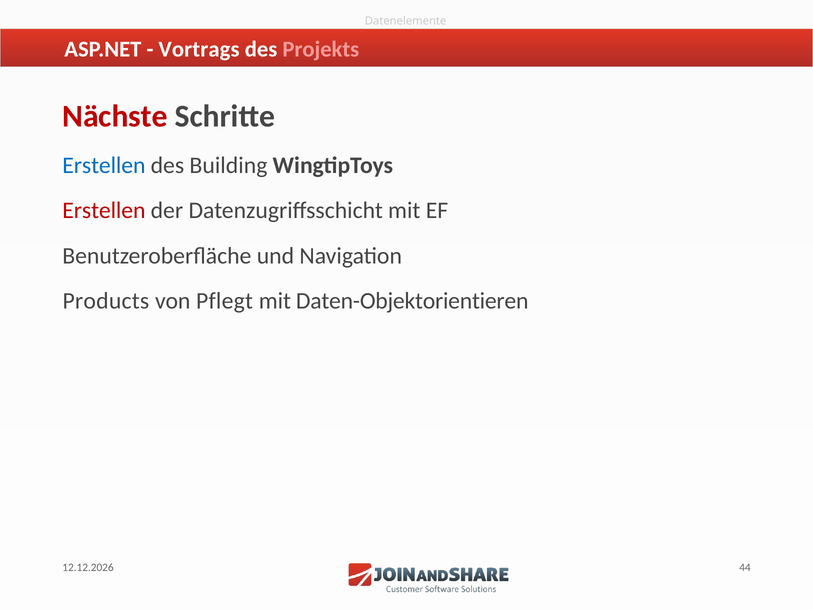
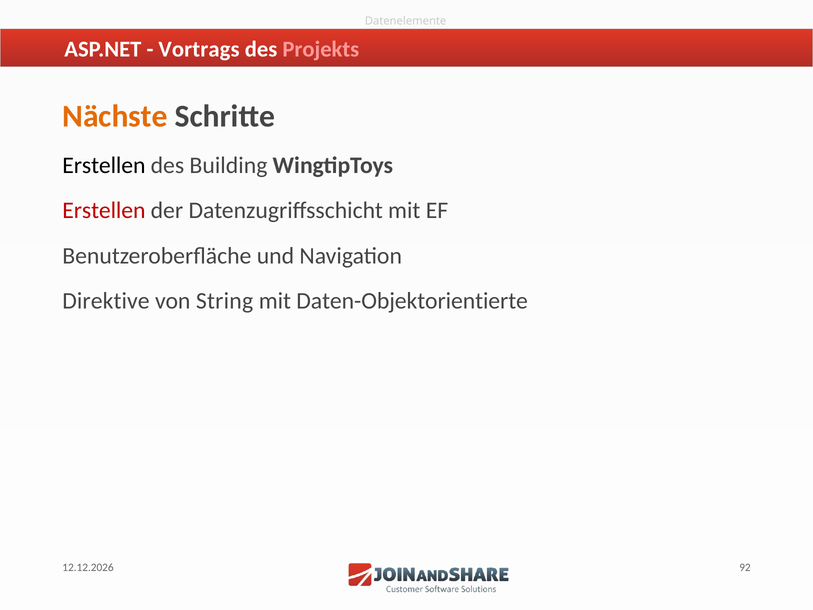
Nächste colour: red -> orange (115, 116)
Erstellen colour: blue -> black (104, 165)
Products: Products -> Direktive (106, 301)
Pflegt: Pflegt -> String (225, 301)
Daten-Objektorientieren: Daten-Objektorientieren -> Daten-Objektorientierte (412, 301)
44: 44 -> 92 (745, 567)
